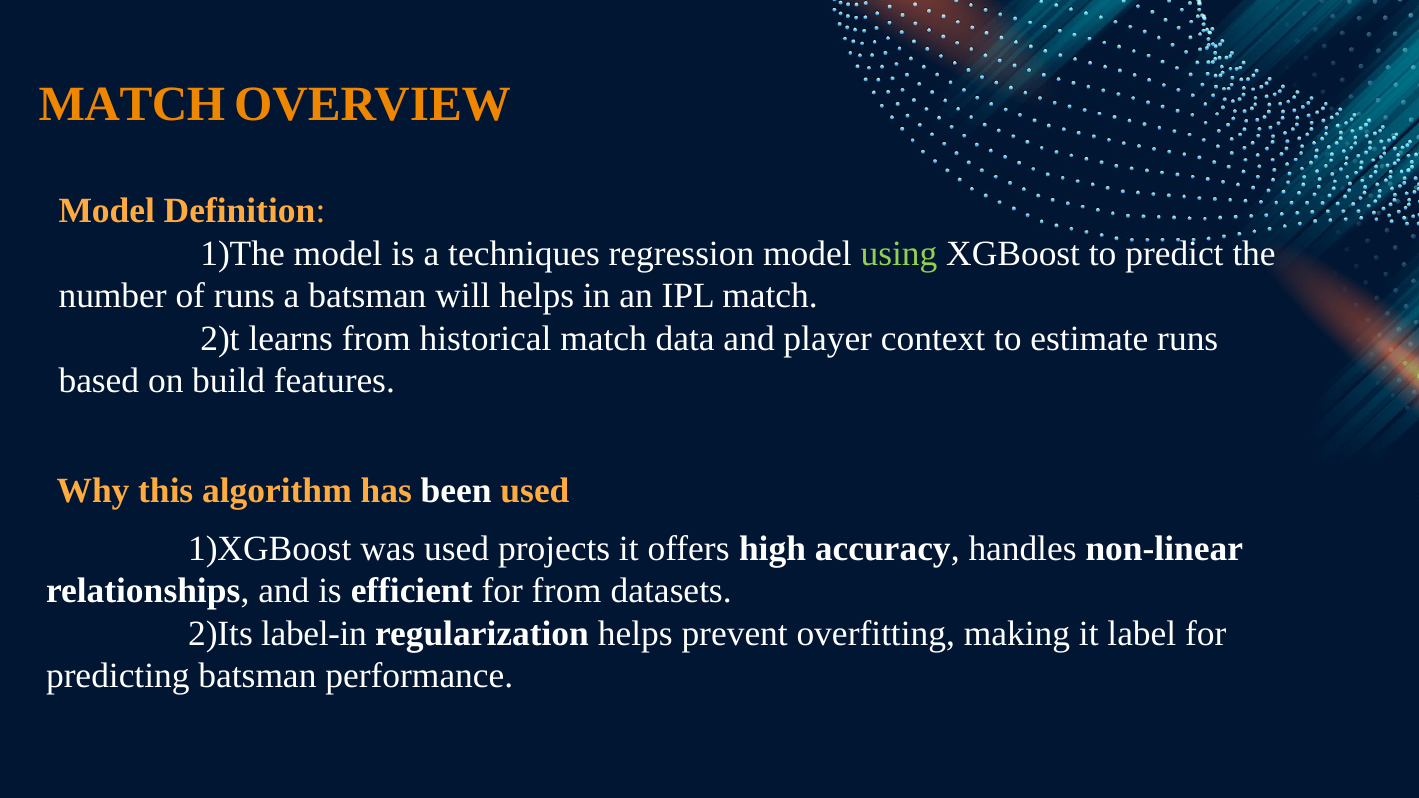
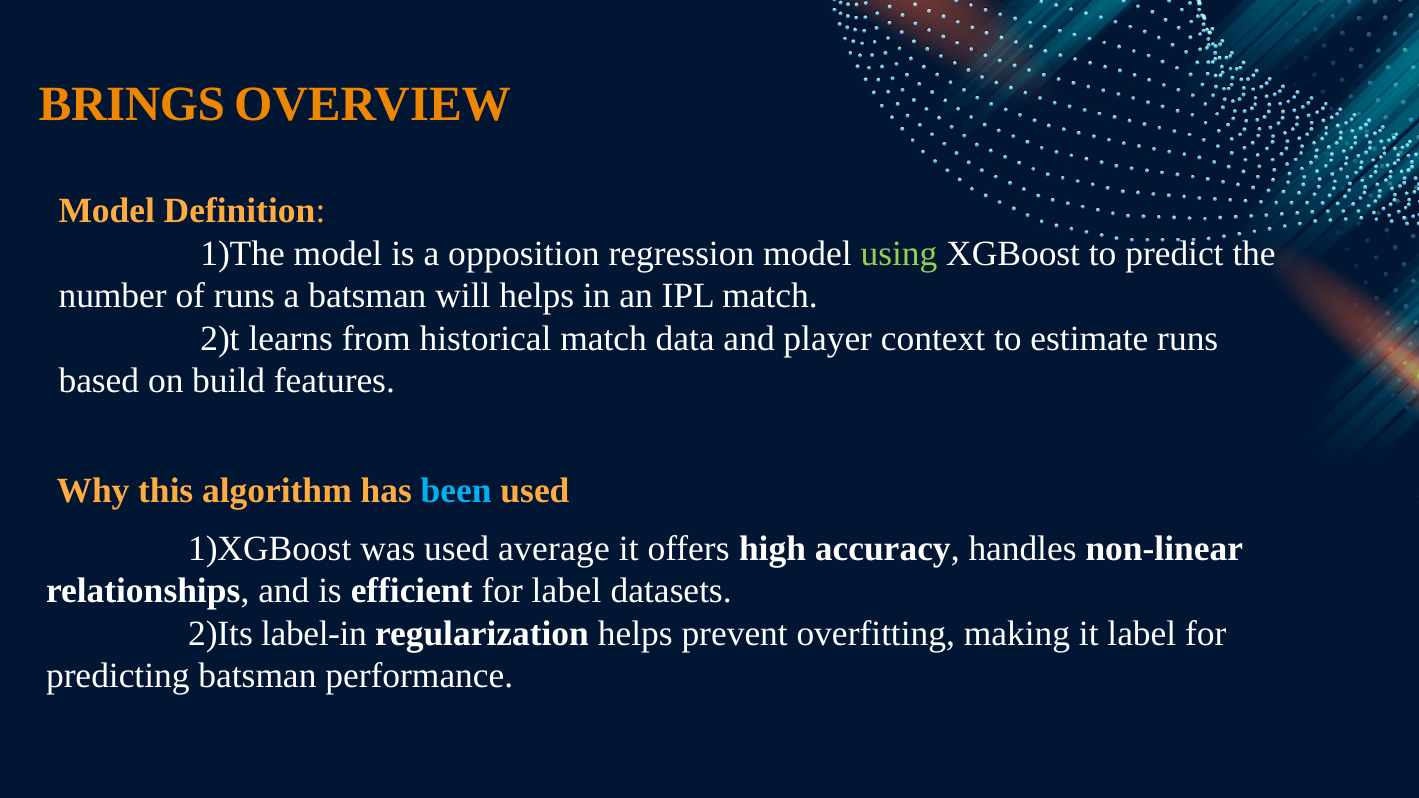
MATCH: MATCH -> BRINGS (132, 104)
techniques: techniques -> opposition (524, 254)
been colour: white -> light blue (456, 491)
projects: projects -> average (554, 549)
for from: from -> label (567, 591)
